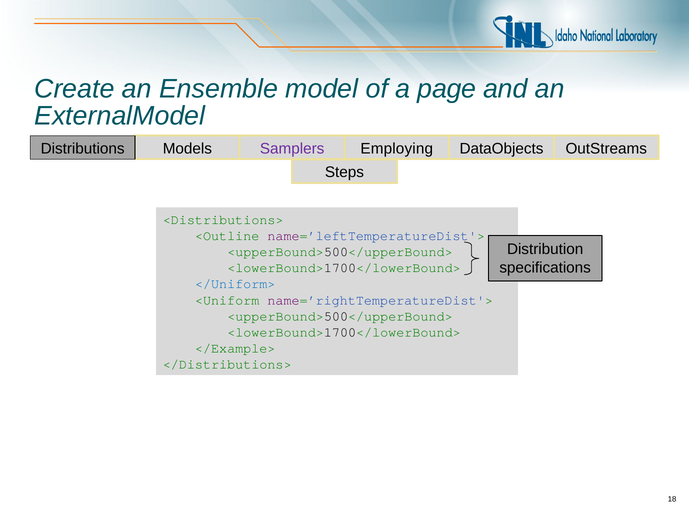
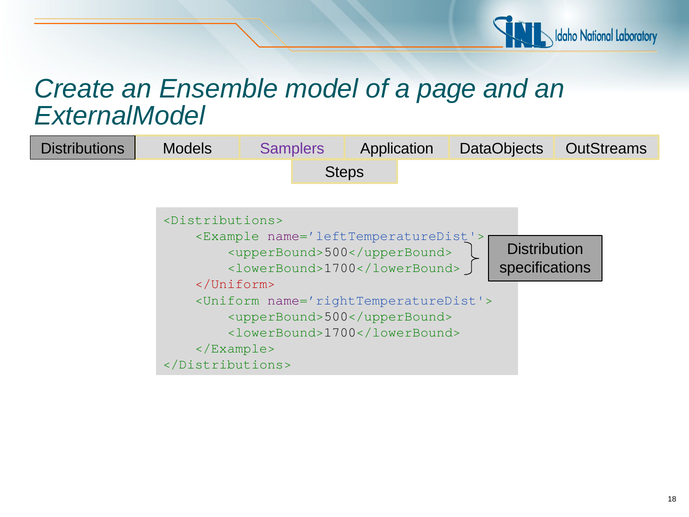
Employing: Employing -> Application (397, 148)
<Outline: <Outline -> <Example (227, 236)
</Uniform> colour: blue -> red (235, 284)
